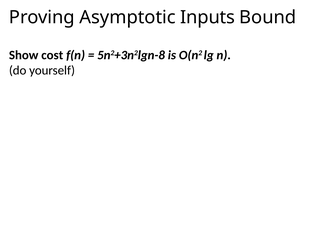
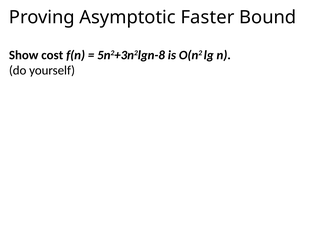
Inputs: Inputs -> Faster (207, 17)
